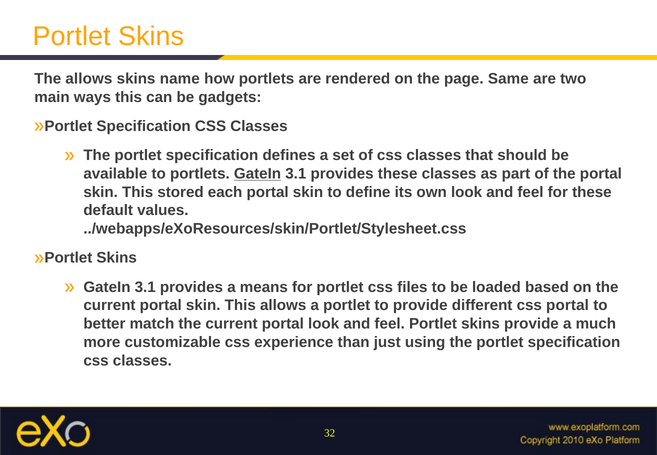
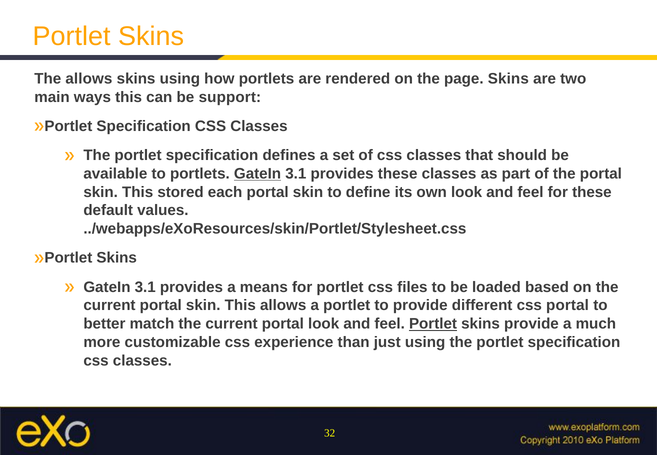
skins name: name -> using (180, 79)
page Same: Same -> Skins (508, 79)
gadgets: gadgets -> support (230, 97)
Portlet underline: none -> present (433, 324)
